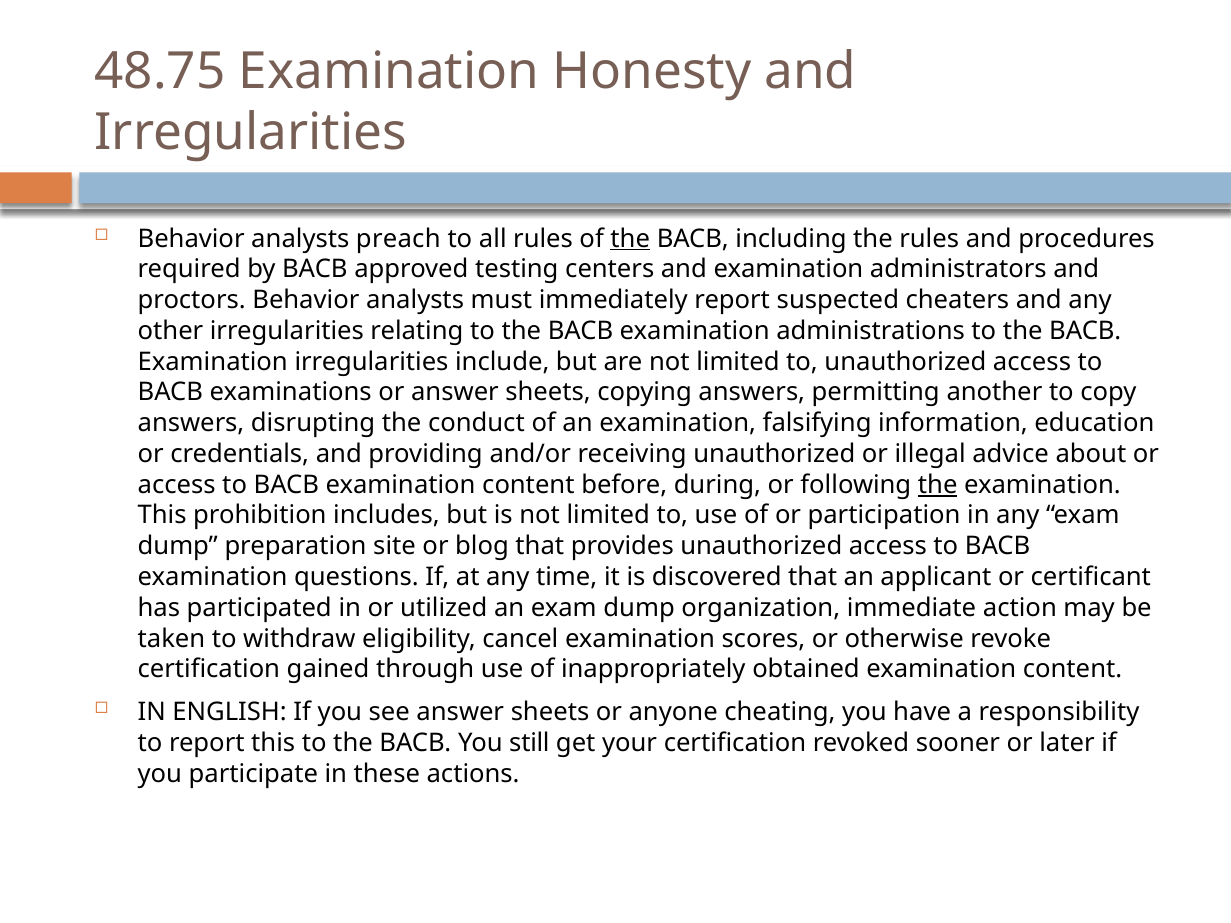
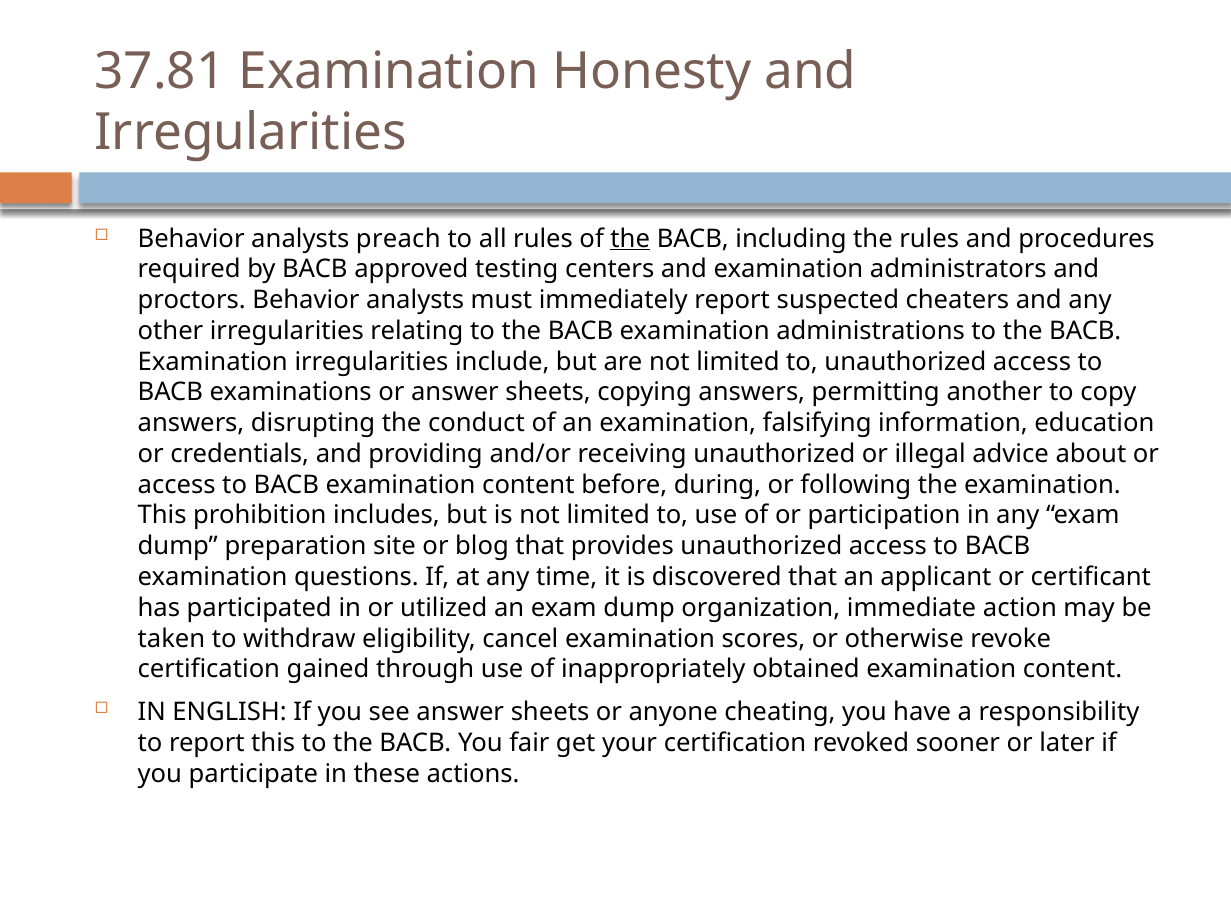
48.75: 48.75 -> 37.81 (160, 71)
the underline: present -> none (938, 485)
still: still -> fair (529, 743)
